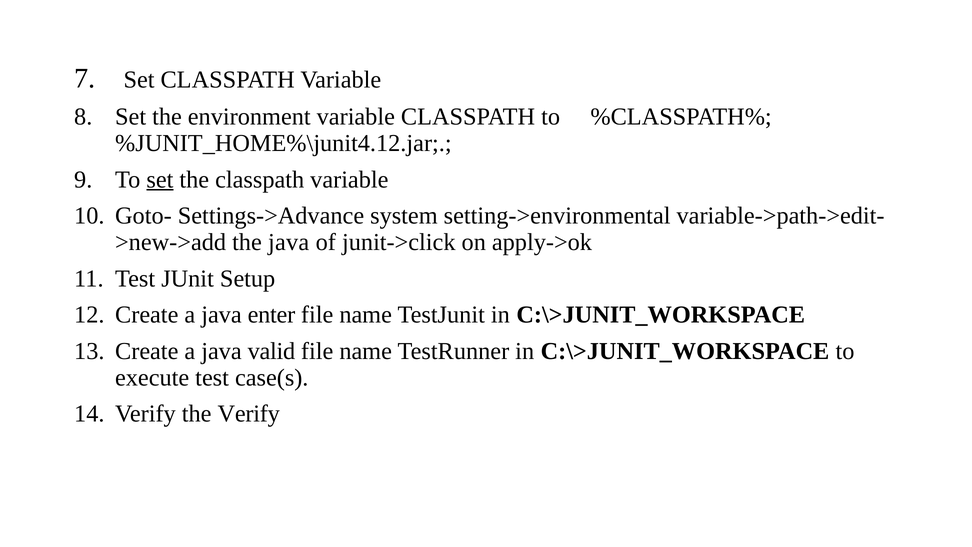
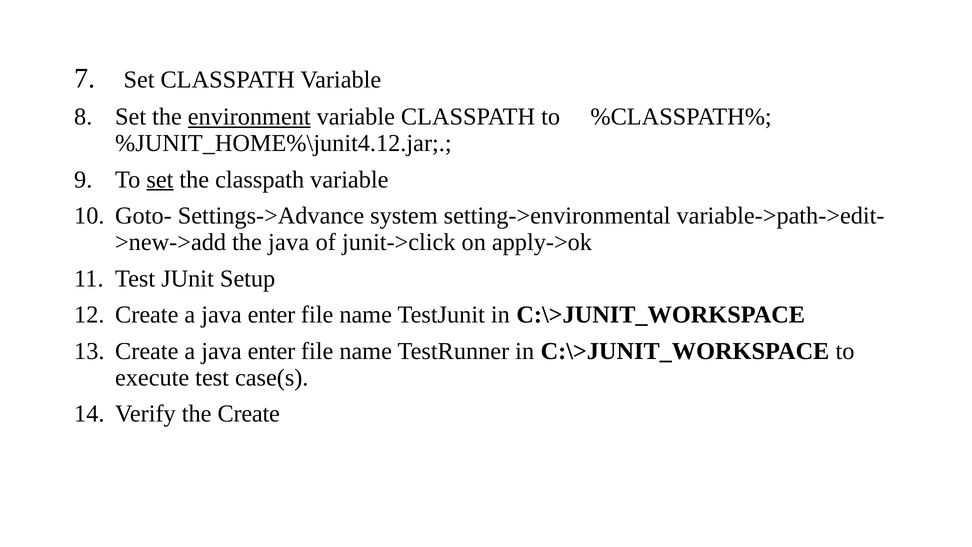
environment underline: none -> present (249, 117)
valid: valid -> enter (271, 351)
the Verify: Verify -> Create (249, 414)
